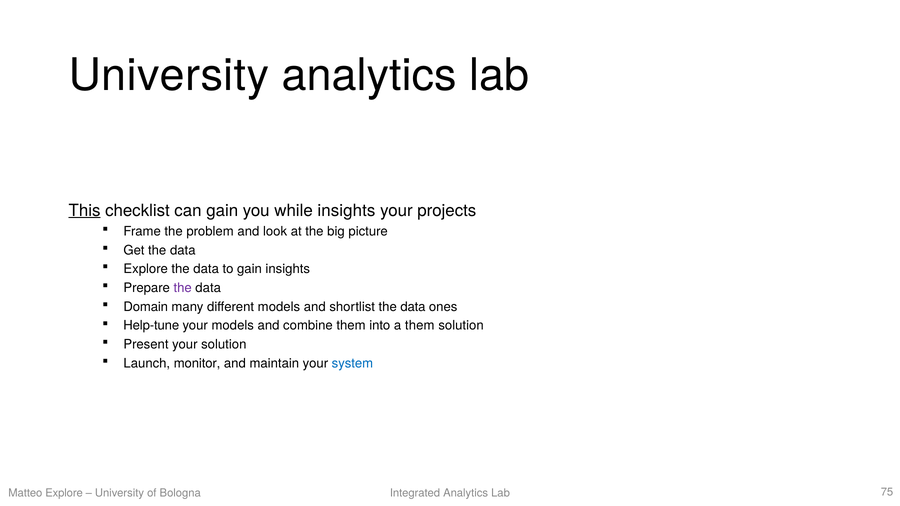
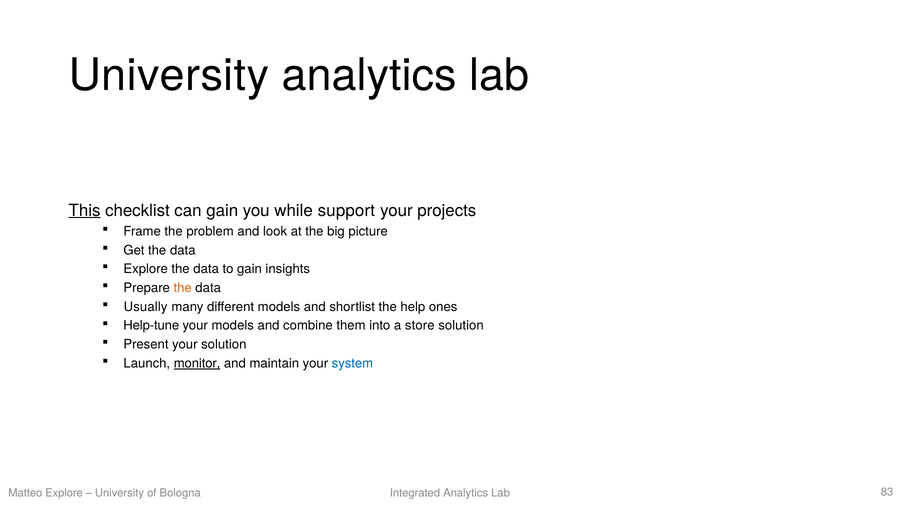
while insights: insights -> support (346, 211)
the colour: purple -> orange (183, 288)
Domain: Domain -> Usually (146, 307)
shortlist the data: data -> help (413, 307)
a them: them -> store (420, 326)
monitor underline: none -> present (197, 364)
75: 75 -> 83 (887, 492)
